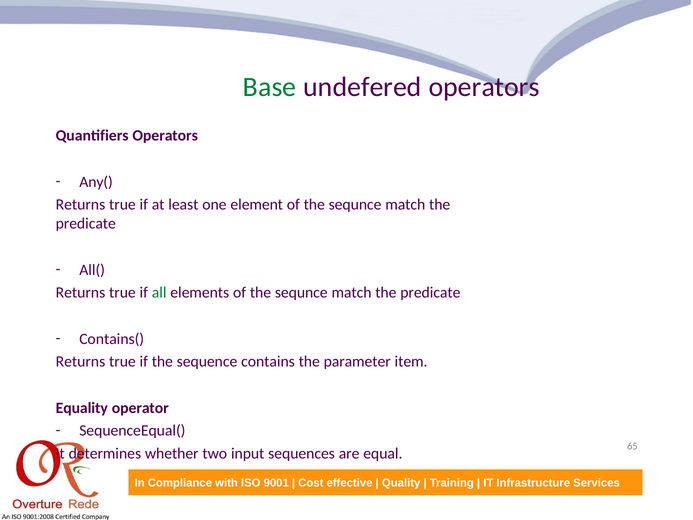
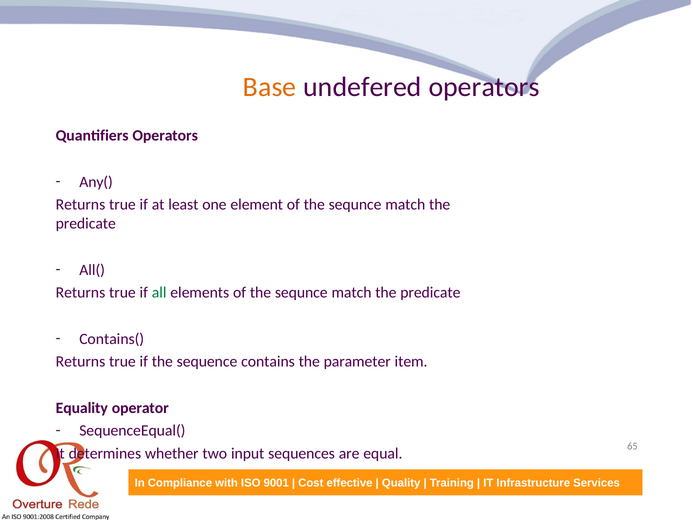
Base colour: green -> orange (270, 87)
